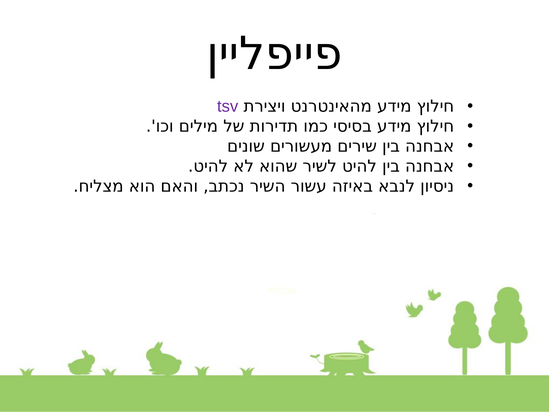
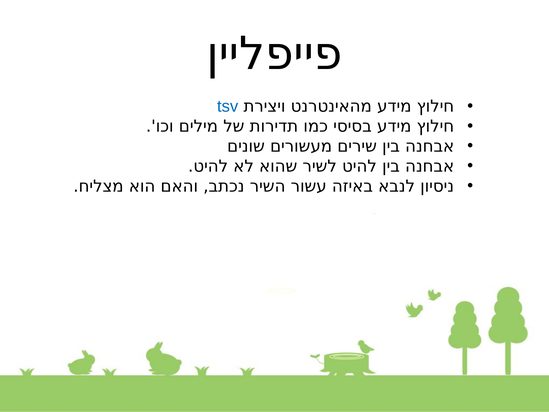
tsv colour: purple -> blue (228, 106)
